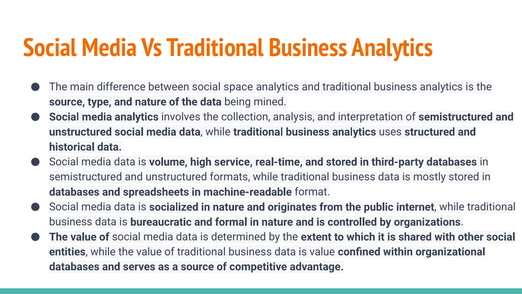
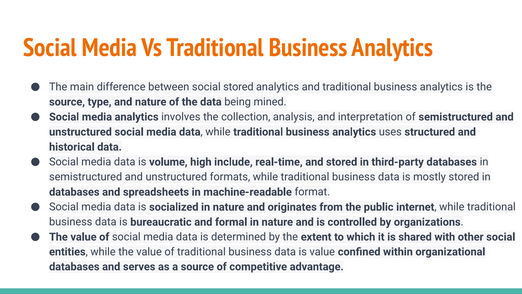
social space: space -> stored (238, 87)
service: service -> include (233, 162)
